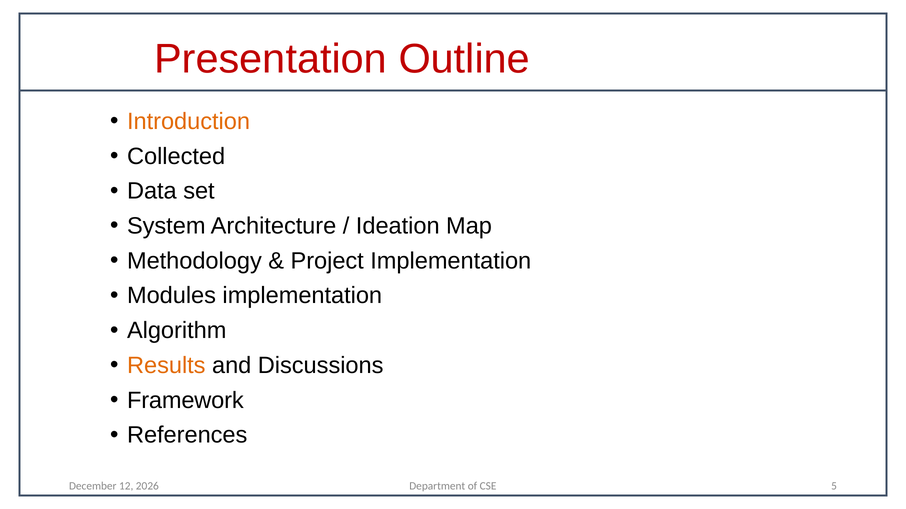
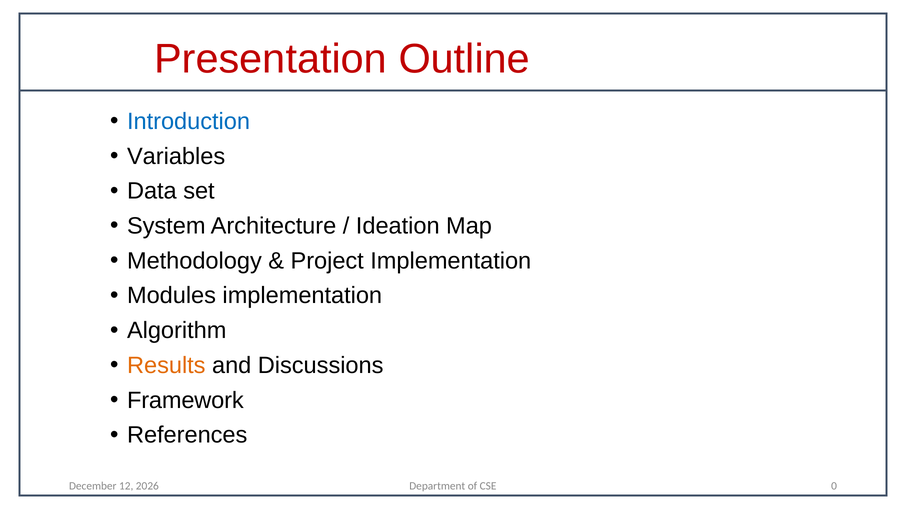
Introduction colour: orange -> blue (189, 122)
Collected: Collected -> Variables (176, 156)
5: 5 -> 0 (834, 487)
